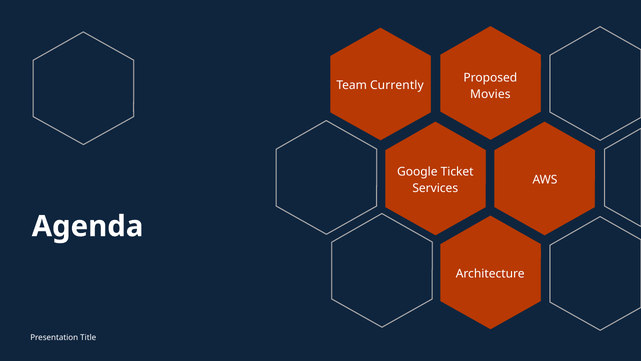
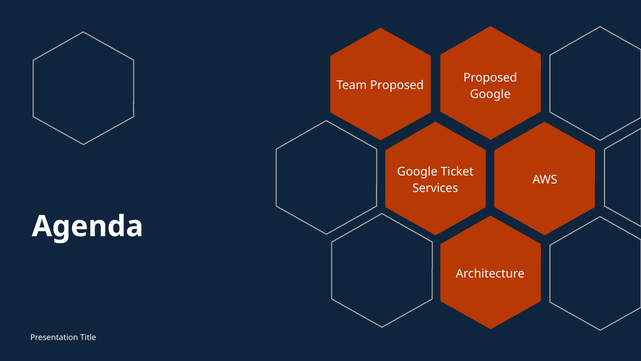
Team Currently: Currently -> Proposed (397, 85)
Movies: Movies -> Google (490, 94)
